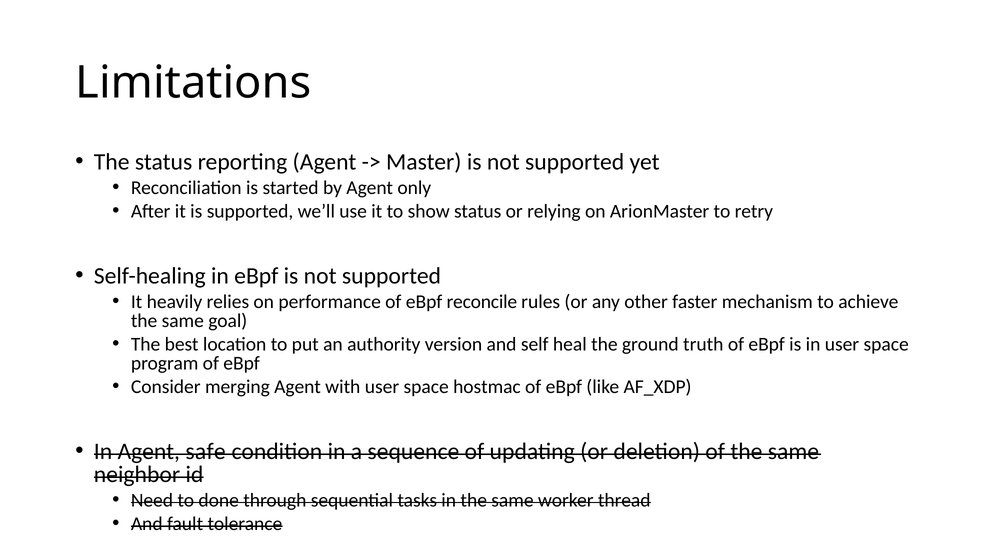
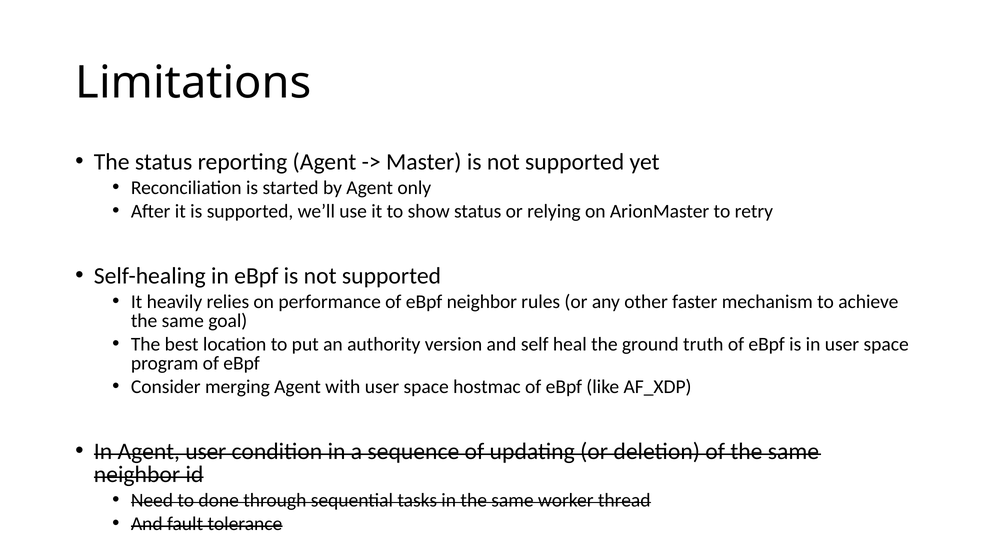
eBpf reconcile: reconcile -> neighbor (482, 302)
Agent safe: safe -> user (206, 452)
